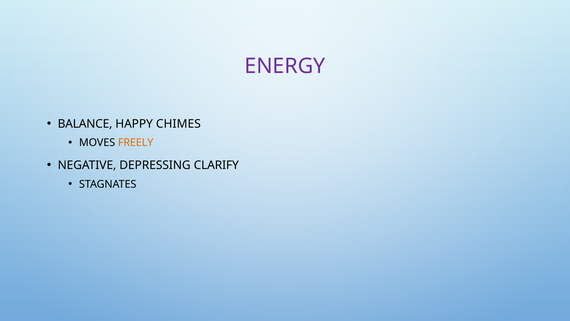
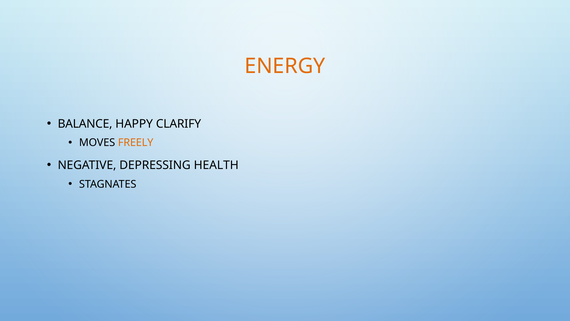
ENERGY colour: purple -> orange (285, 66)
CHIMES: CHIMES -> CLARIFY (179, 124)
CLARIFY: CLARIFY -> HEALTH (216, 165)
